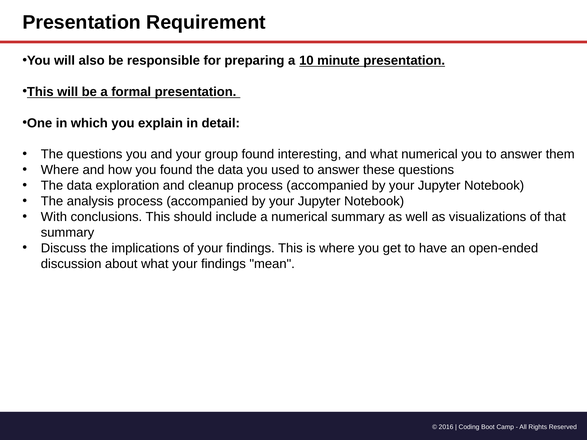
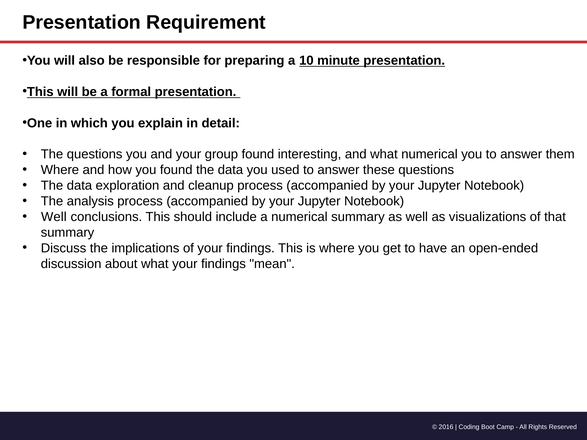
With: With -> Well (54, 217)
